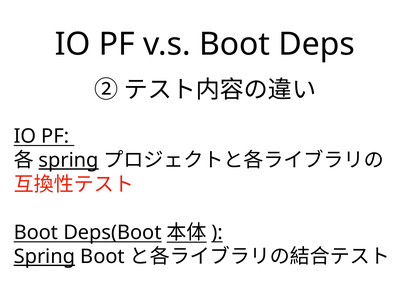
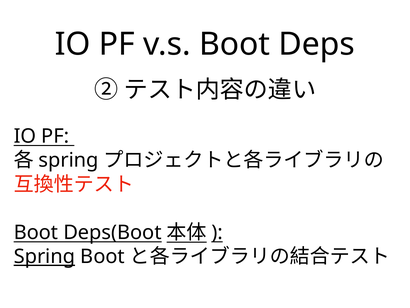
spring underline: present -> none (69, 160)
